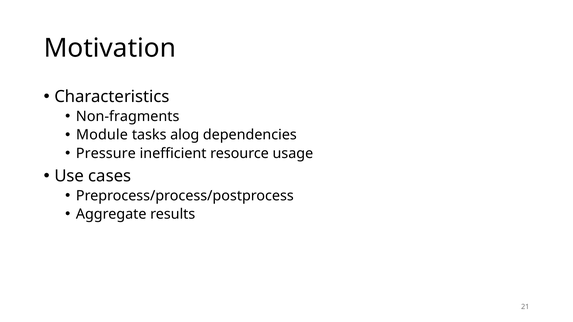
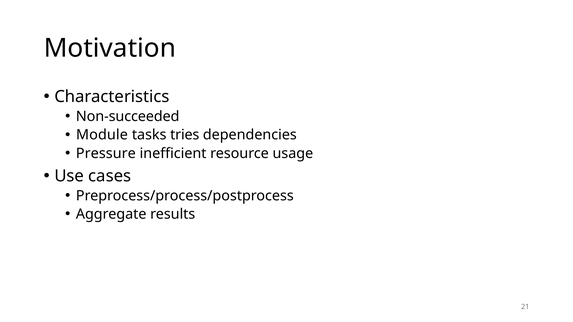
Non-fragments: Non-fragments -> Non-succeeded (128, 117)
alog: alog -> tries (185, 135)
